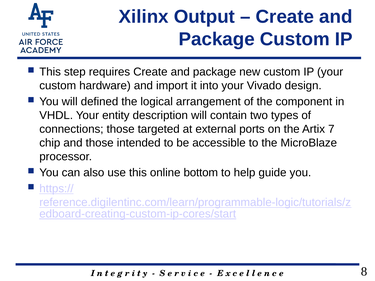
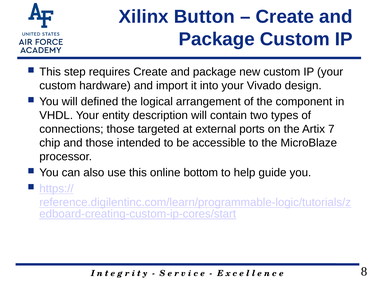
Output: Output -> Button (204, 17)
